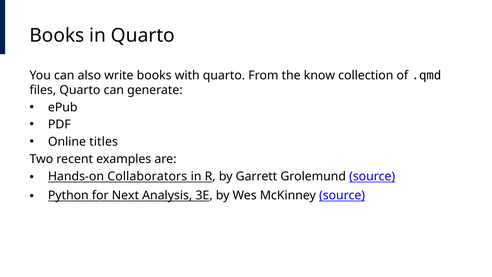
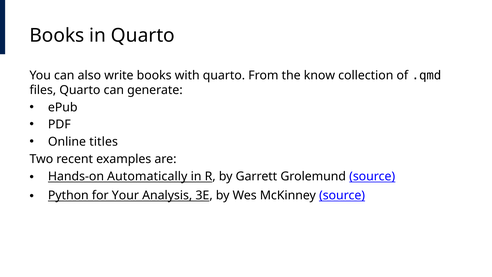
Collaborators: Collaborators -> Automatically (147, 176)
Next: Next -> Your (125, 195)
